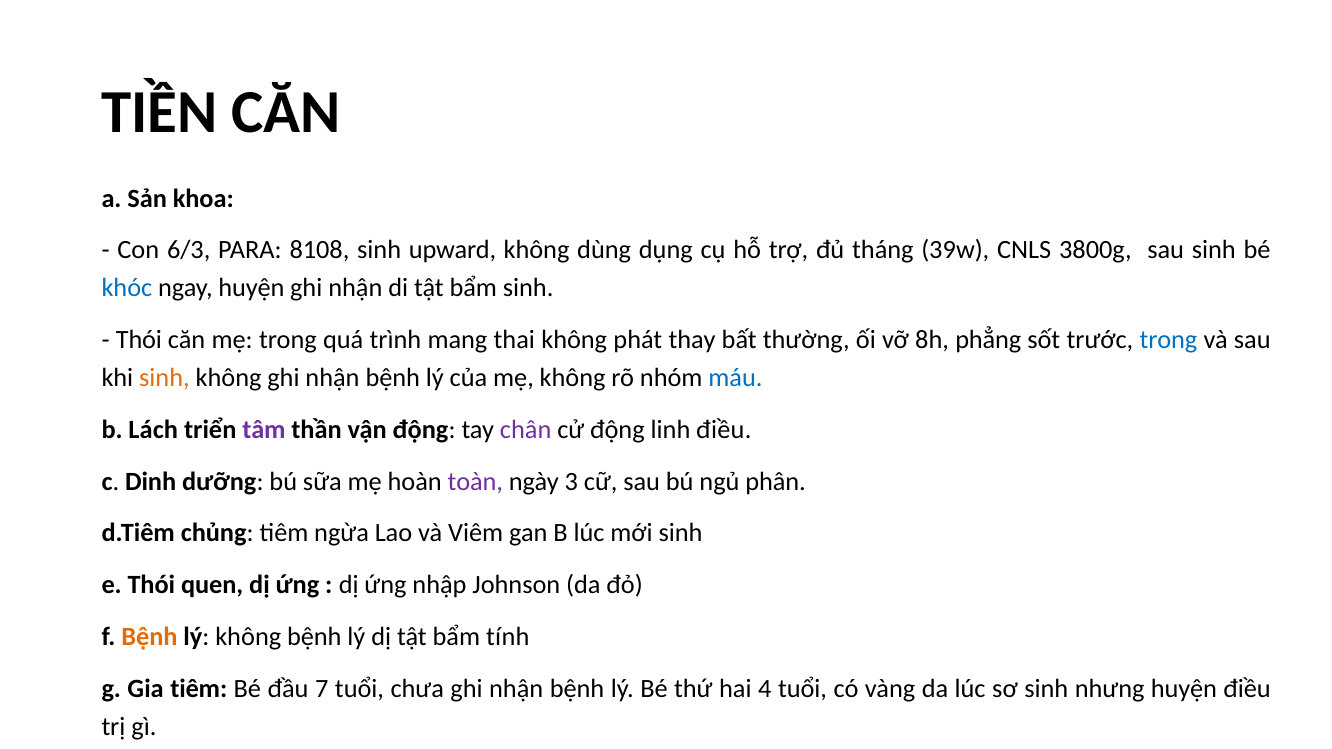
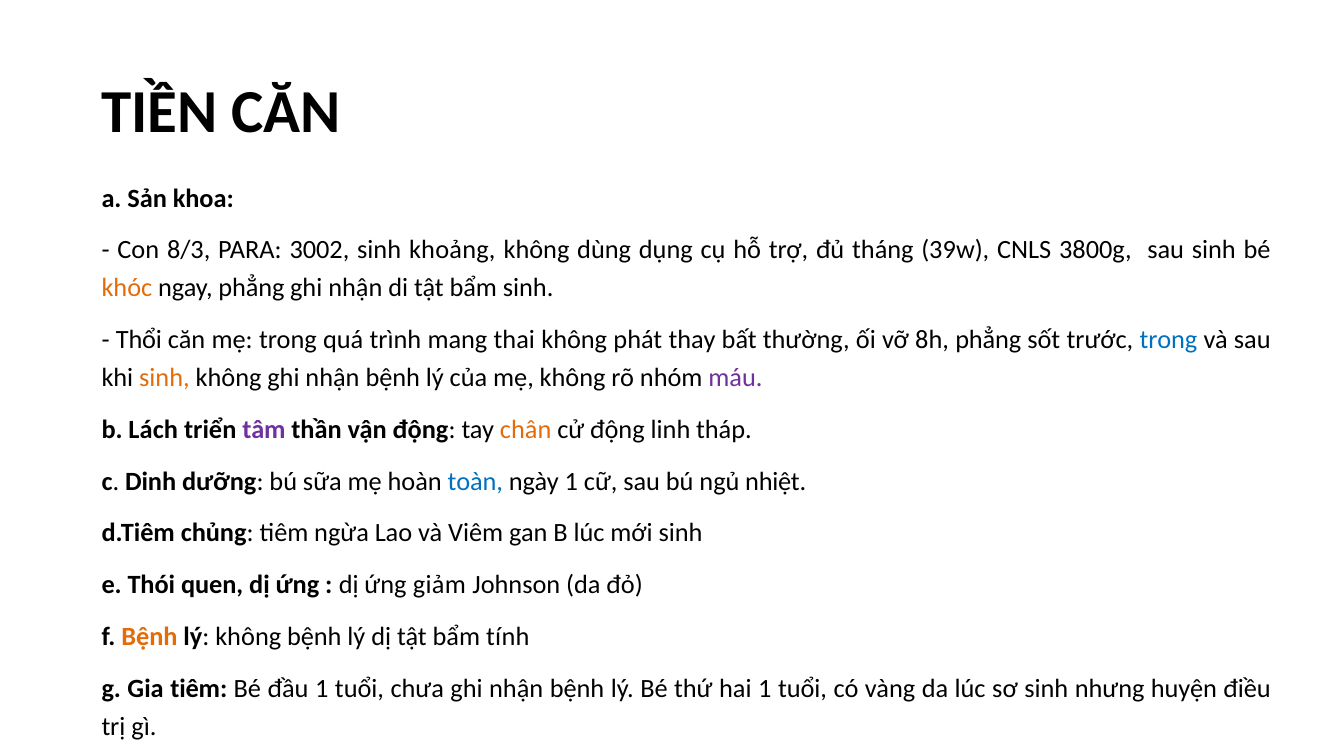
6/3: 6/3 -> 8/3 (189, 250)
8108: 8108 -> 3002 (319, 250)
upward: upward -> khoảng (452, 250)
khóc colour: blue -> orange (127, 288)
ngay huyện: huyện -> phẳng (251, 288)
Thói: Thói -> Thổi (139, 340)
máu colour: blue -> purple (735, 378)
chân colour: purple -> orange (526, 430)
linh điều: điều -> tháp (724, 430)
toàn colour: purple -> blue (475, 481)
ngày 3: 3 -> 1 (571, 481)
phân: phân -> nhiệt (776, 481)
nhập: nhập -> giảm (439, 585)
đầu 7: 7 -> 1 (322, 689)
hai 4: 4 -> 1 (765, 689)
